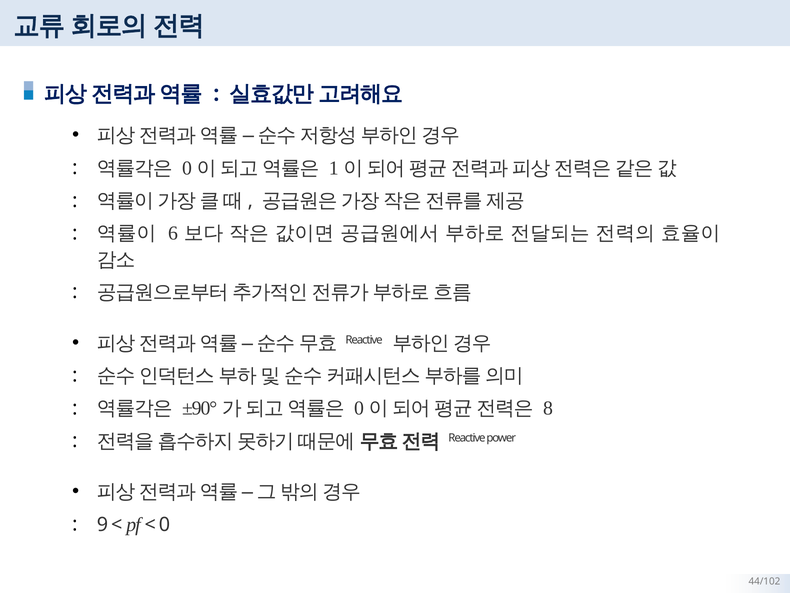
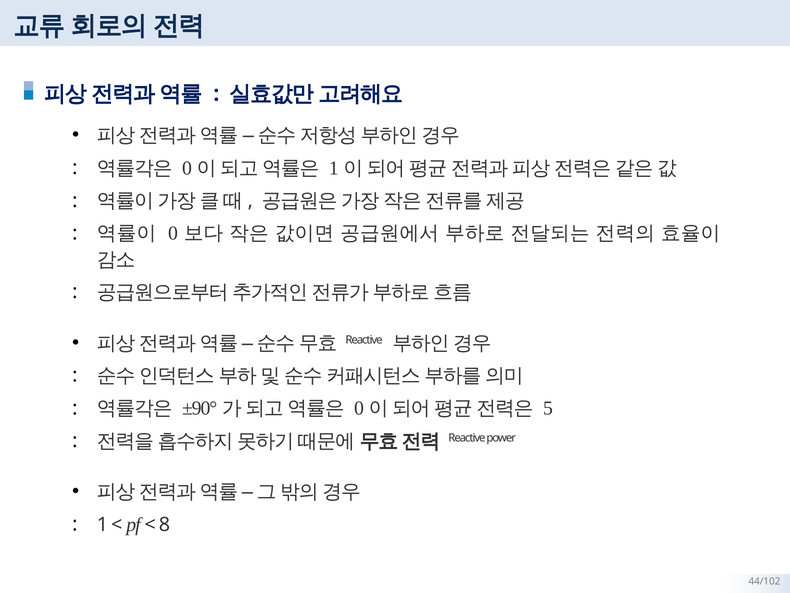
6: 6 -> 0 (173, 233)
8: 8 -> 5 (548, 408)
9: 9 -> 1 (103, 524)
0: 0 -> 8 (164, 524)
